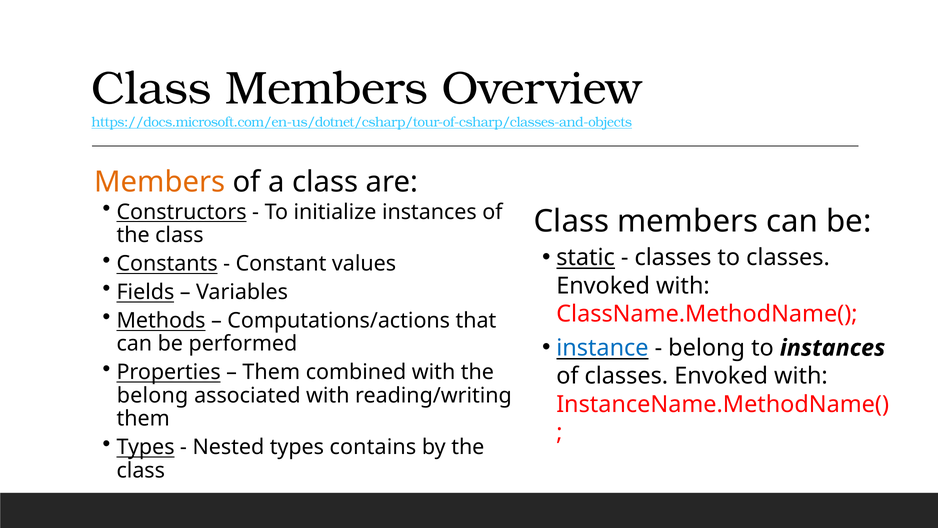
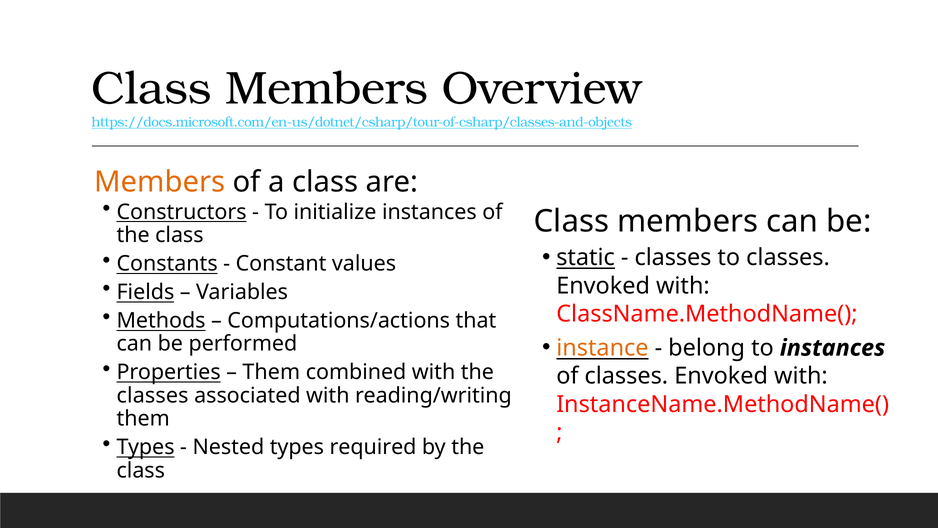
instance colour: blue -> orange (602, 348)
belong: belong -> classes (153, 395)
contains: contains -> required (373, 447)
